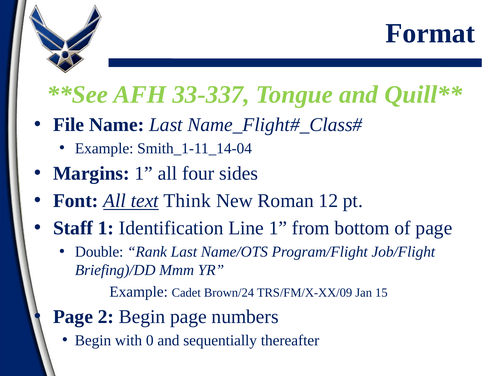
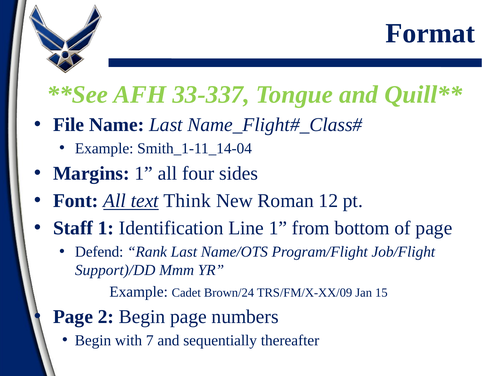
Double: Double -> Defend (99, 252)
Briefing)/DD: Briefing)/DD -> Support)/DD (115, 270)
0: 0 -> 7 (150, 340)
